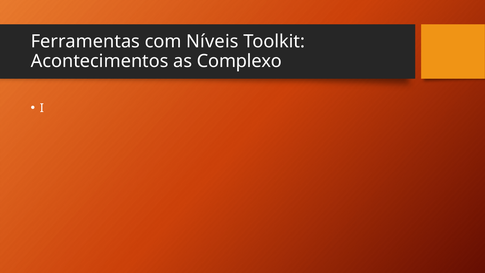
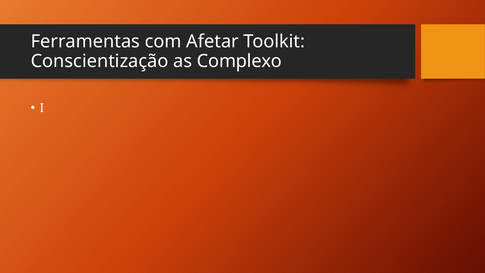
Níveis: Níveis -> Afetar (213, 42)
Acontecimentos: Acontecimentos -> Conscientização (100, 61)
